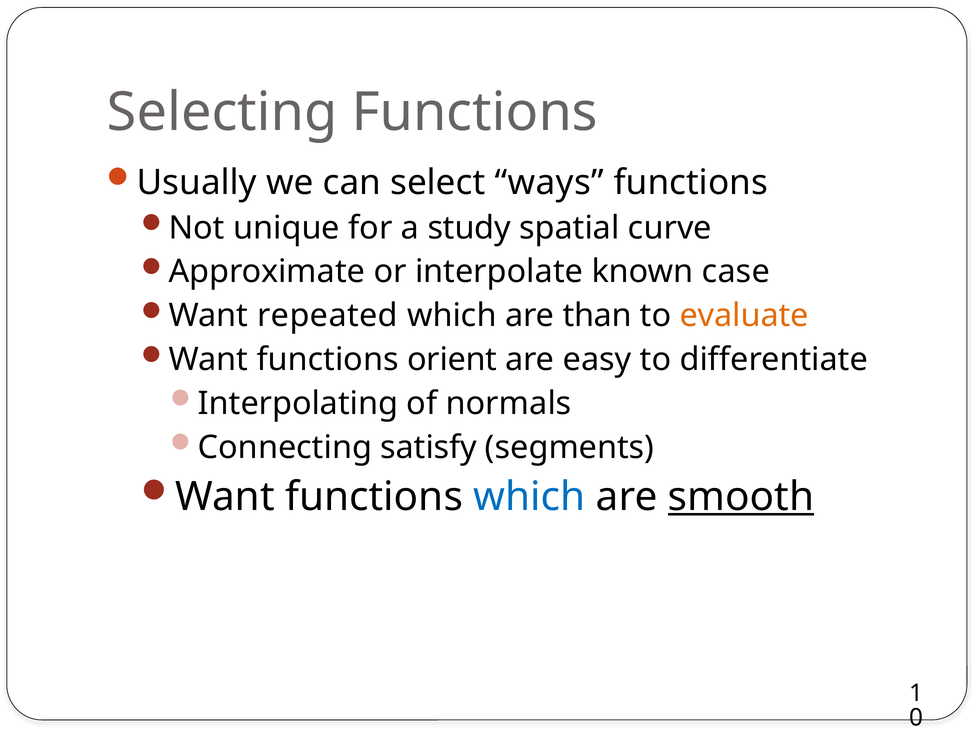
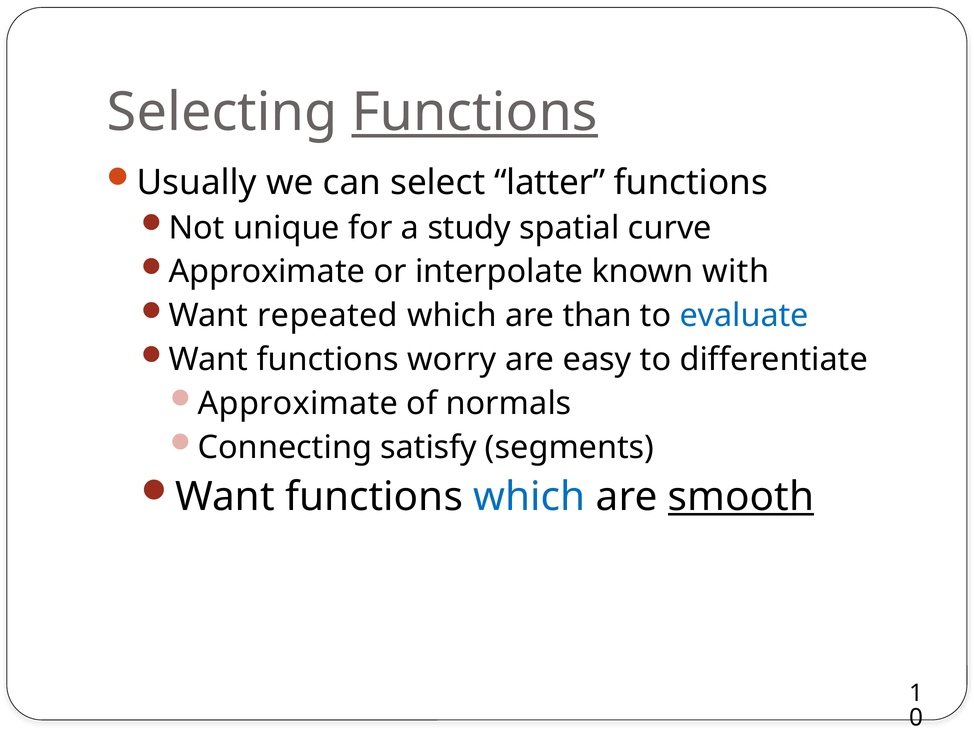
Functions underline: none -> present (475, 113)
ways: ways -> latter (550, 183)
case: case -> with (736, 272)
evaluate colour: orange -> blue (744, 316)
orient: orient -> worry (452, 360)
Interpolating: Interpolating -> Approximate (298, 404)
